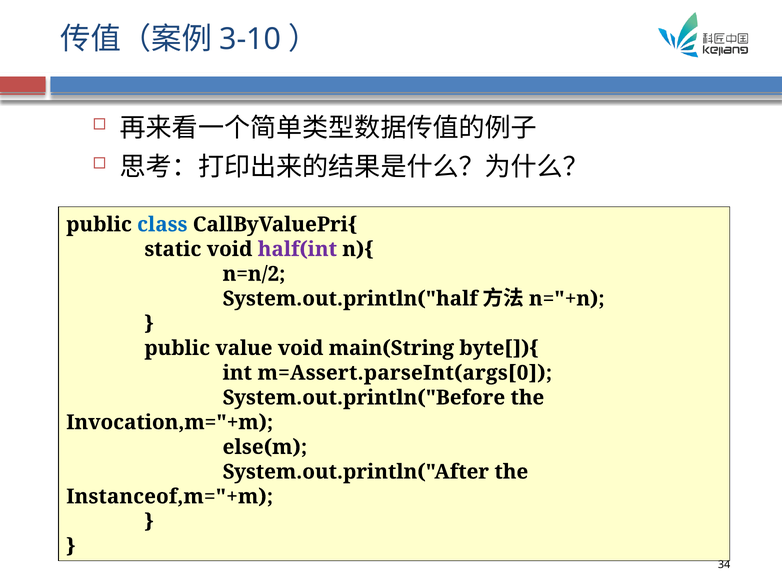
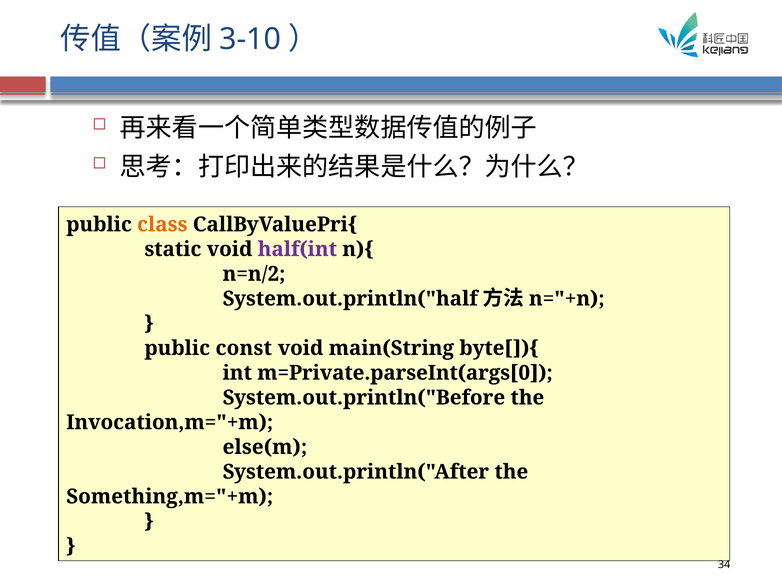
class colour: blue -> orange (162, 225)
value: value -> const (244, 348)
m=Assert.parseInt(args[0: m=Assert.parseInt(args[0 -> m=Private.parseInt(args[0 (405, 373)
Instanceof,m="+m: Instanceof,m="+m -> Something,m="+m (170, 497)
